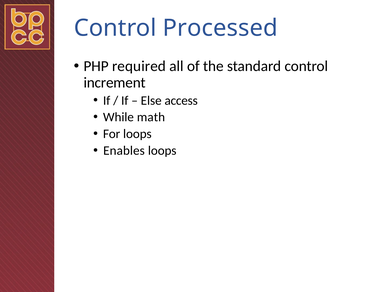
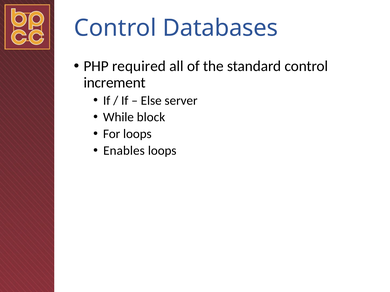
Processed: Processed -> Databases (220, 28)
access: access -> server (181, 101)
math: math -> block (151, 117)
